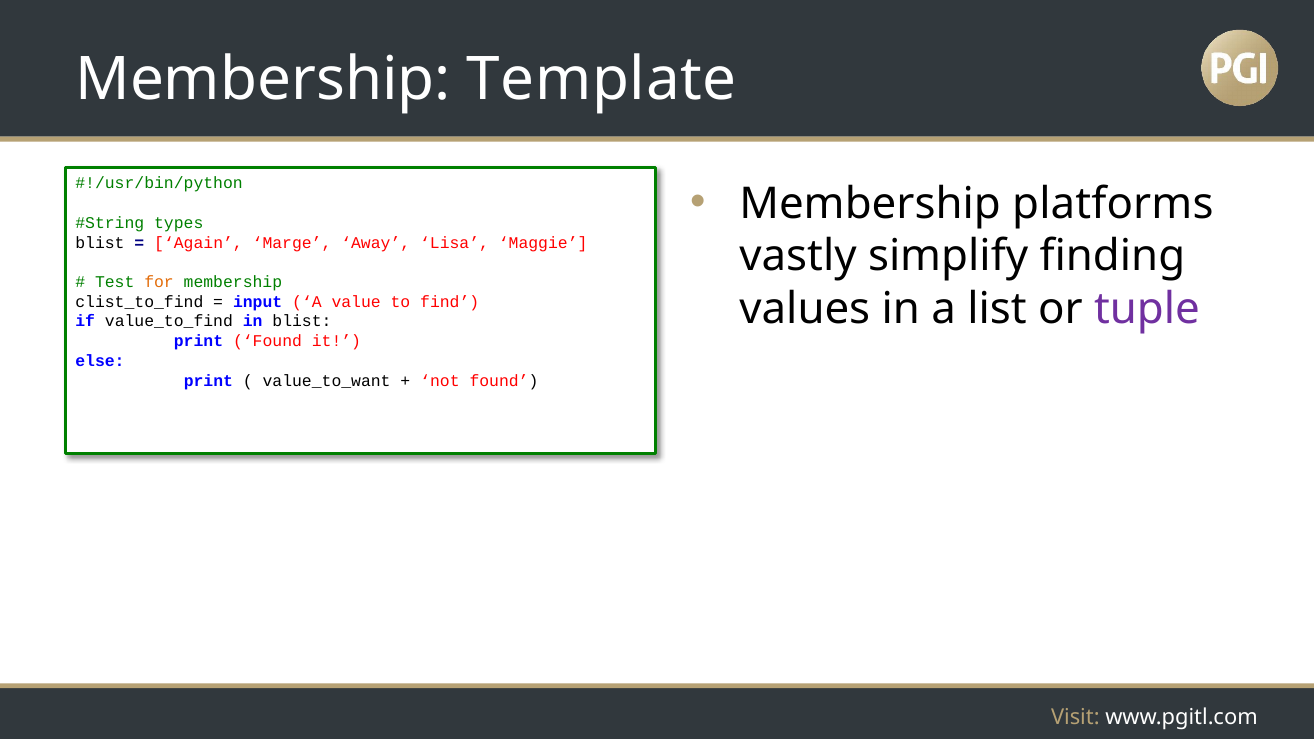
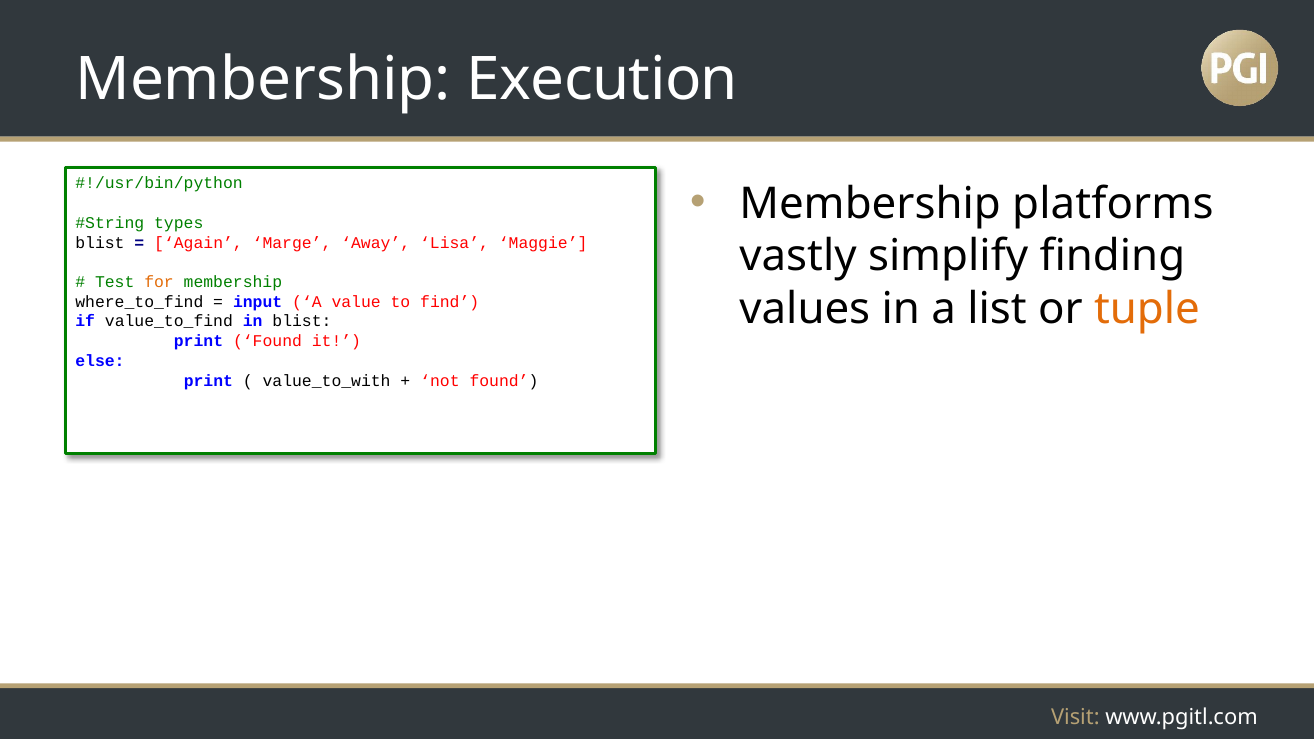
Template: Template -> Execution (602, 79)
clist_to_find: clist_to_find -> where_to_find (139, 302)
tuple colour: purple -> orange (1147, 309)
value_to_want: value_to_want -> value_to_with (327, 381)
